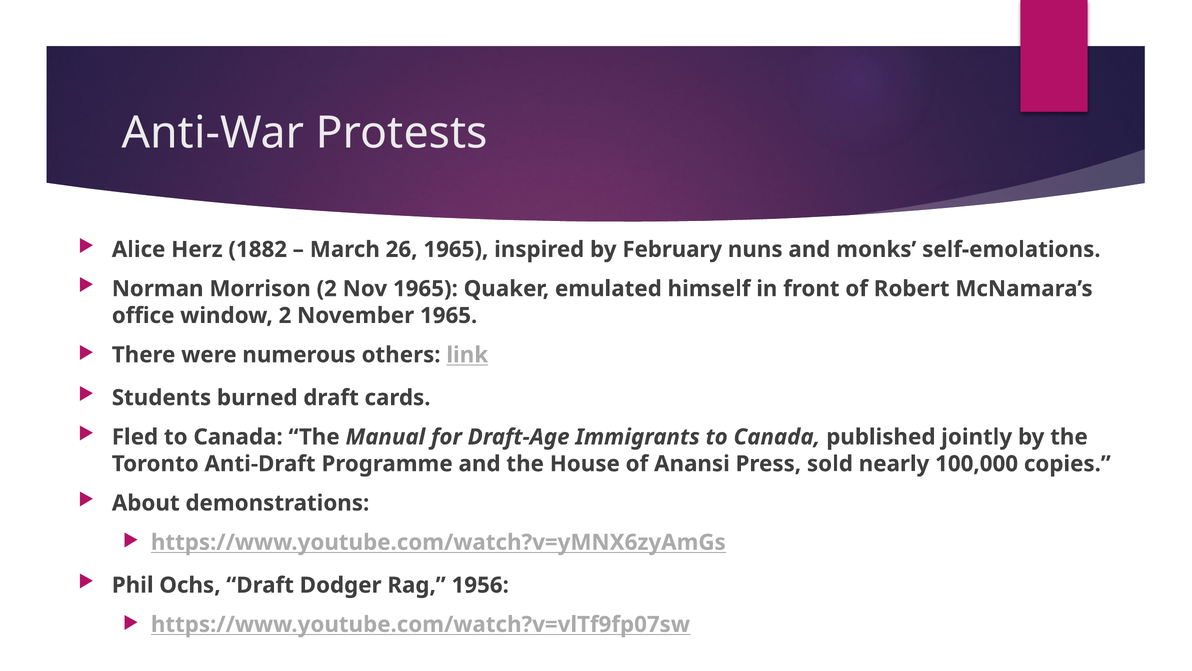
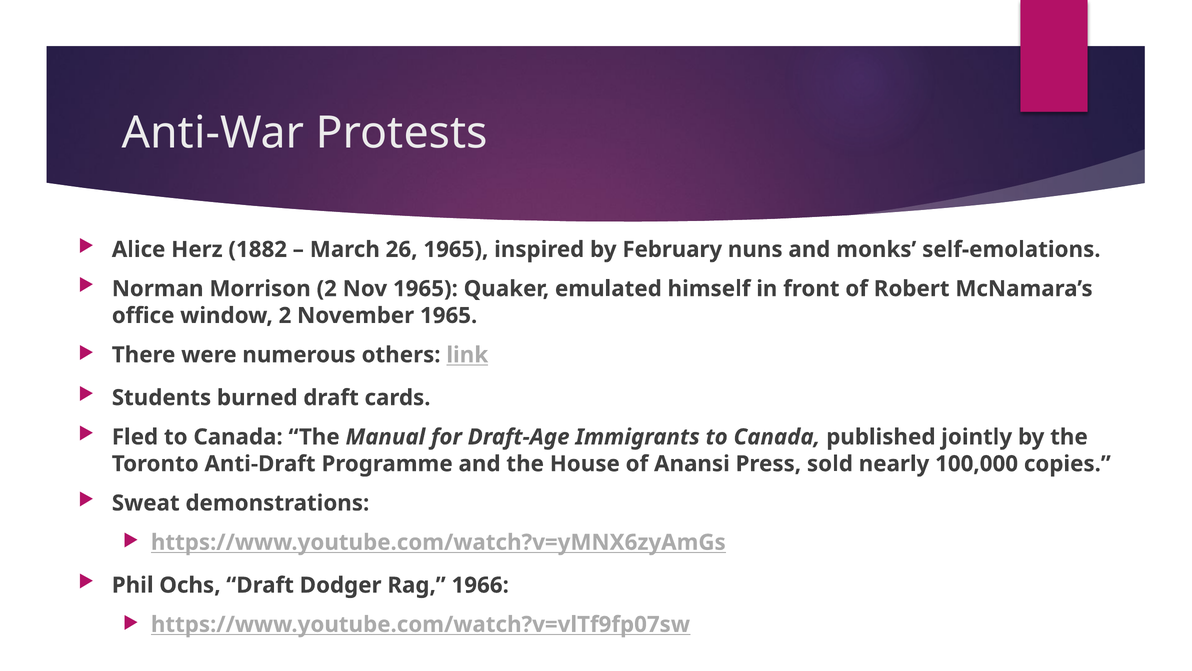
About: About -> Sweat (146, 503)
1956: 1956 -> 1966 (480, 585)
